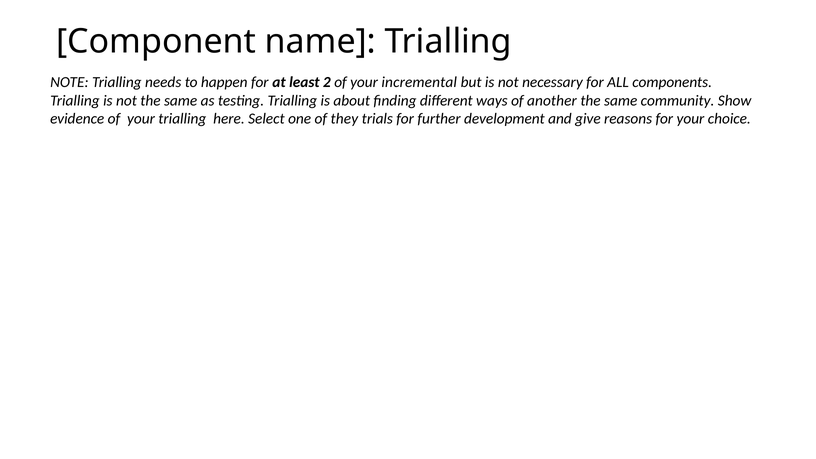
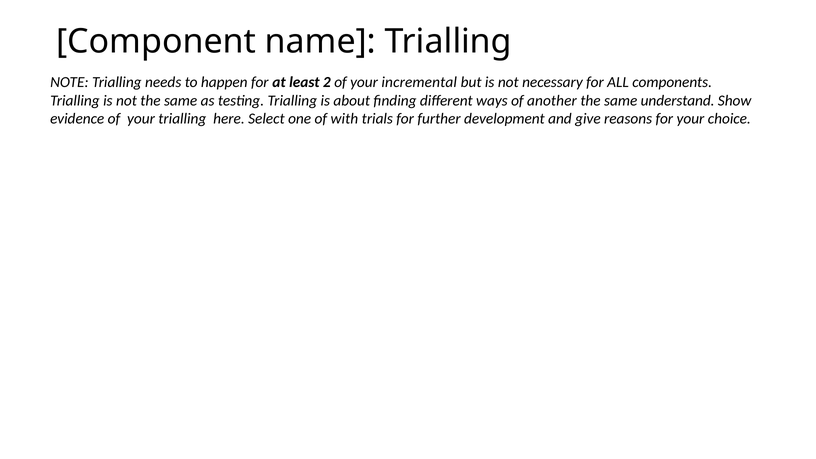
community: community -> understand (678, 101)
they: they -> with (344, 119)
